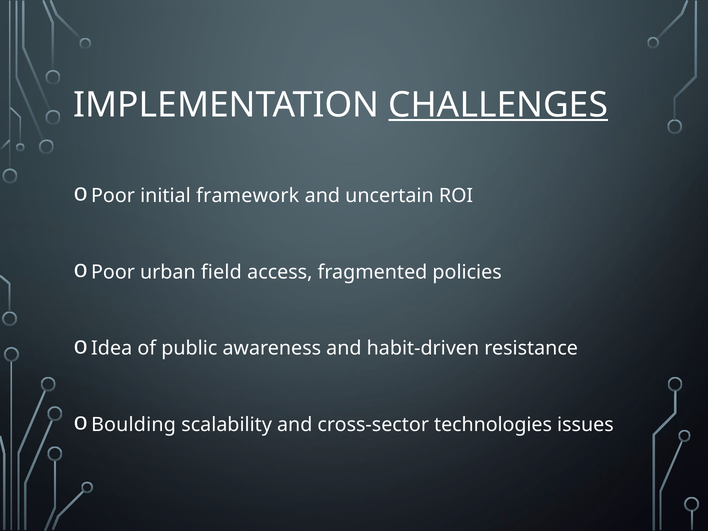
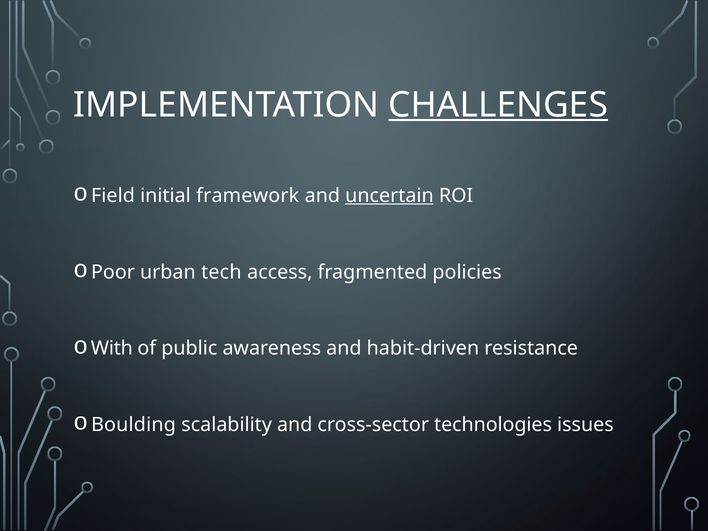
Poor: Poor -> Field (113, 196)
uncertain underline: none -> present (389, 196)
field: field -> tech (221, 272)
Idea: Idea -> With (112, 348)
